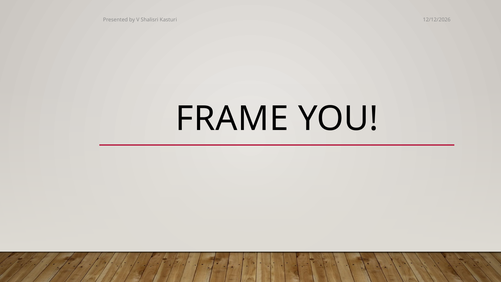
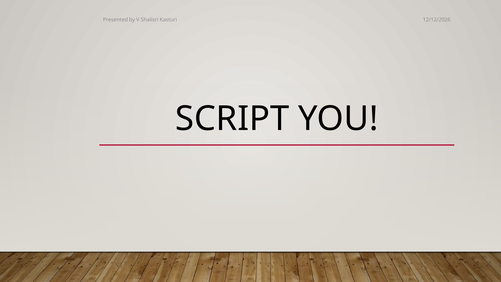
FRAME: FRAME -> SCRIPT (232, 119)
